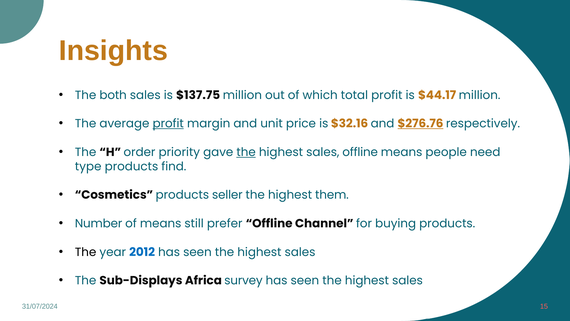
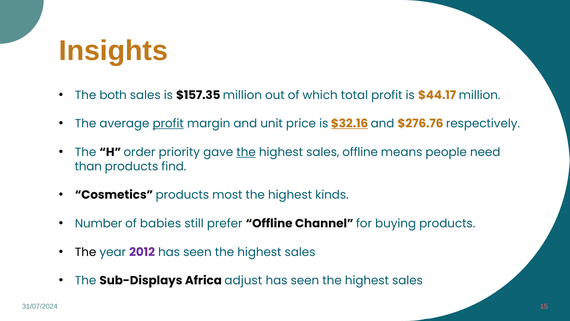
$137.75: $137.75 -> $157.35 (198, 95)
$32.16 underline: none -> present (350, 124)
$276.76 underline: present -> none (420, 124)
type: type -> than (88, 166)
seller: seller -> most (227, 195)
them: them -> kinds (332, 195)
of means: means -> babies (161, 223)
2012 colour: blue -> purple (142, 252)
survey: survey -> adjust (243, 280)
